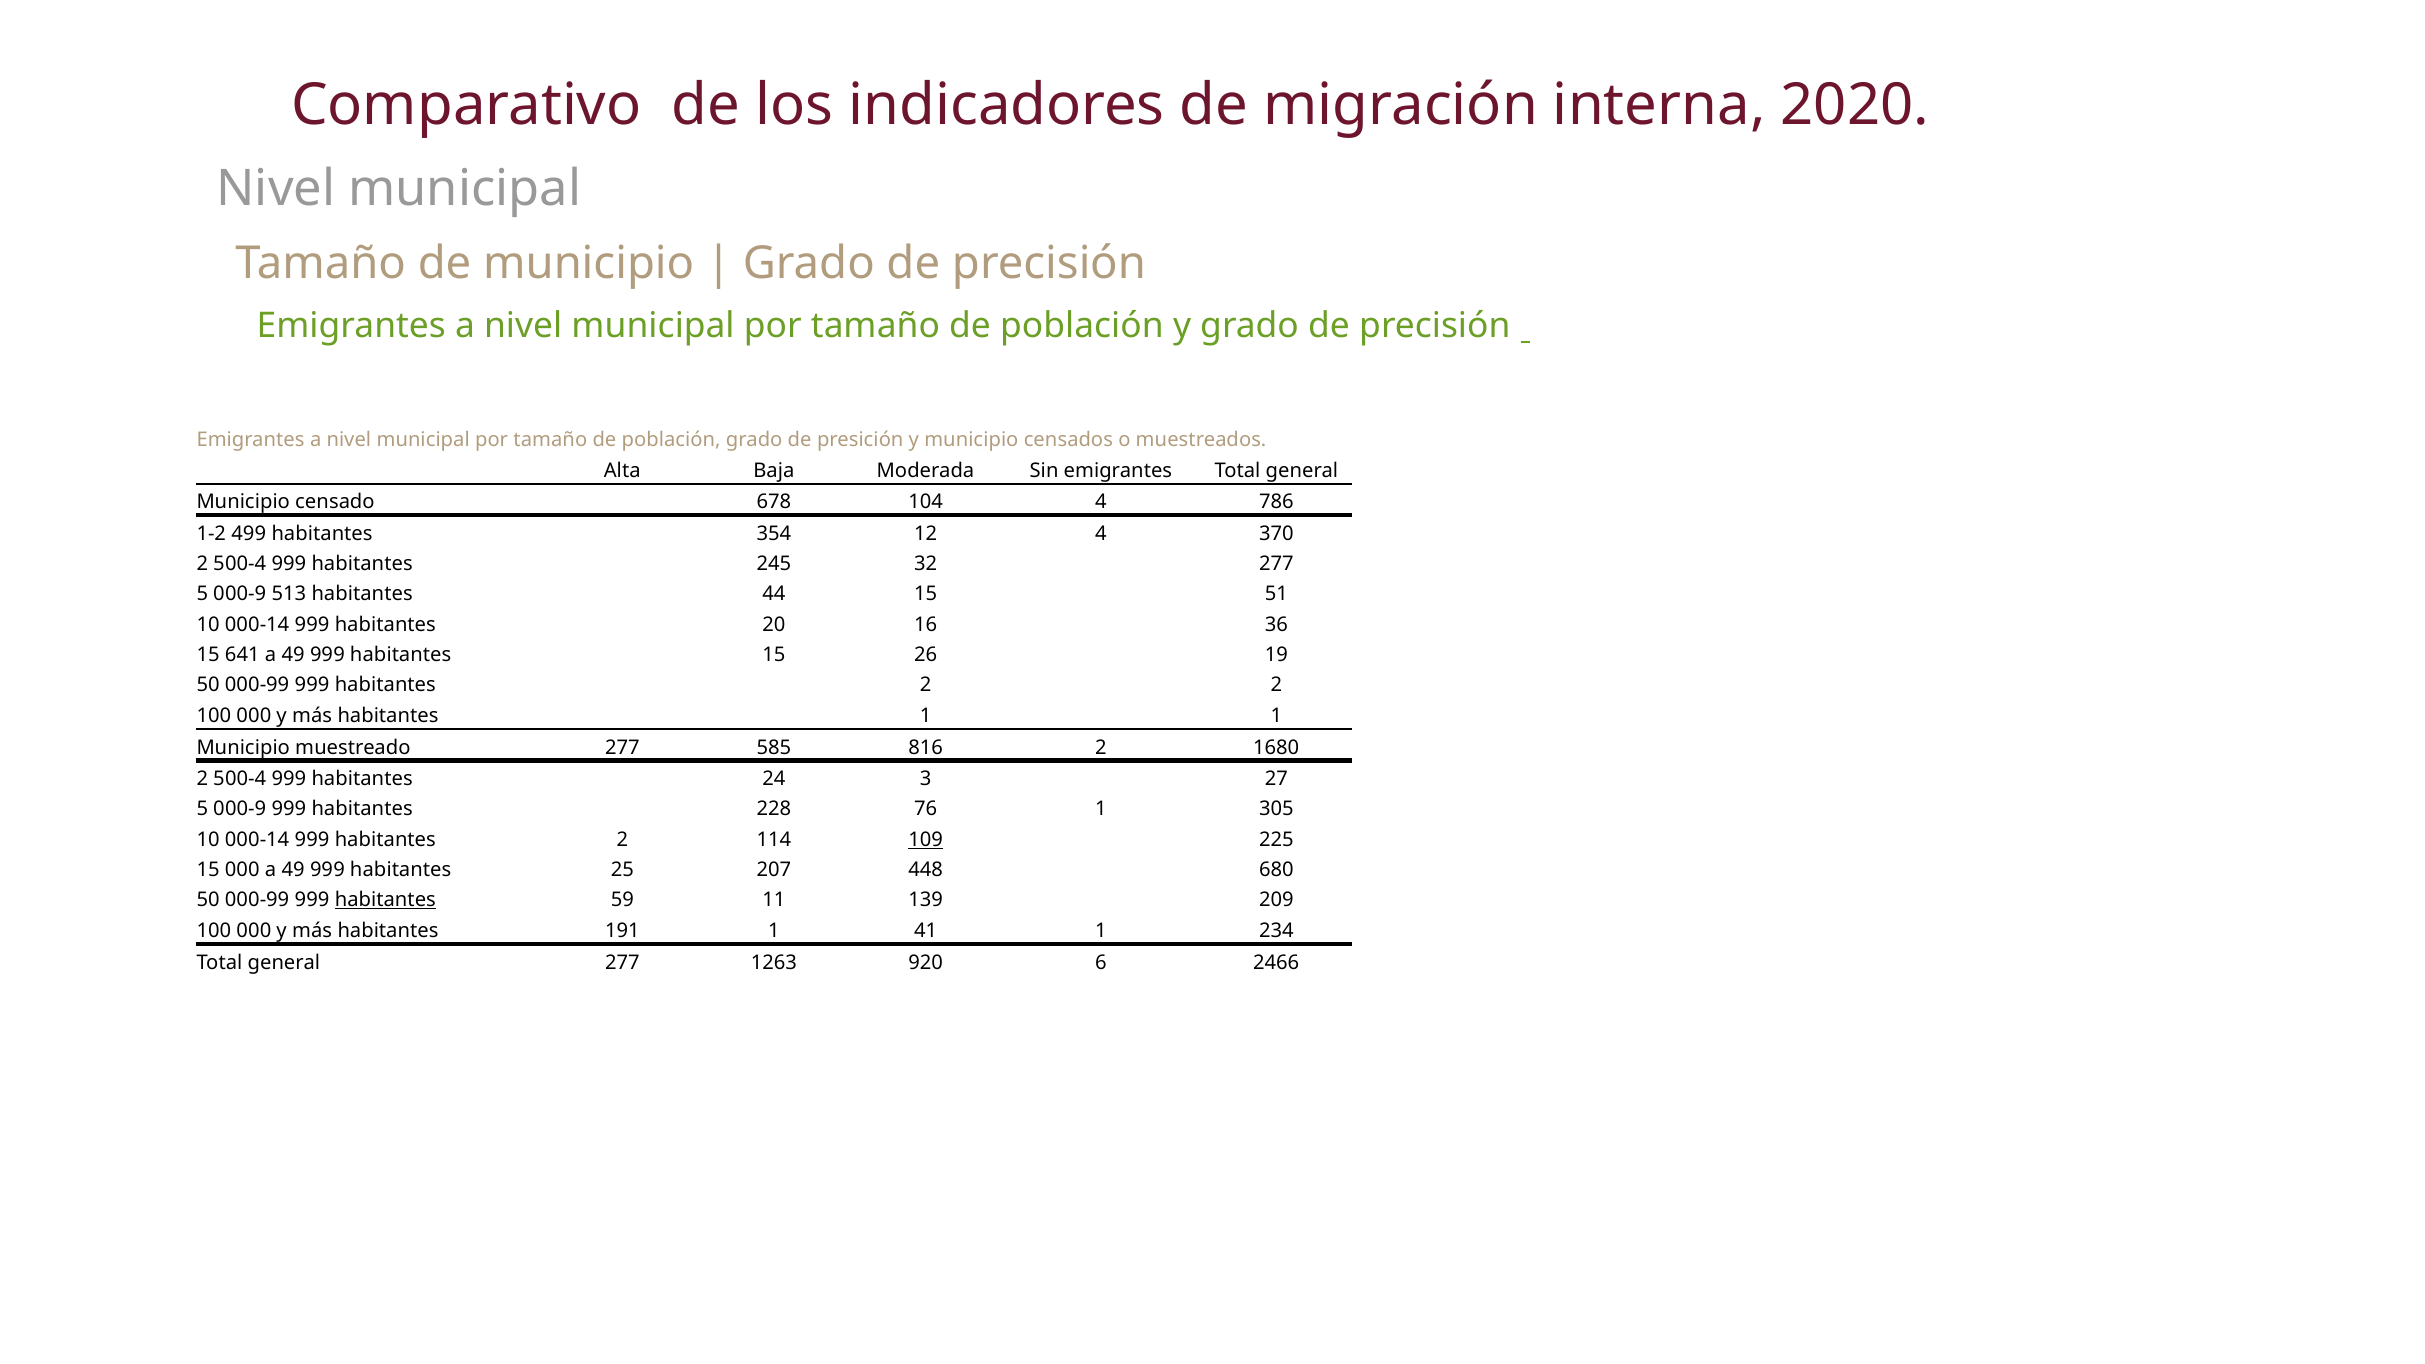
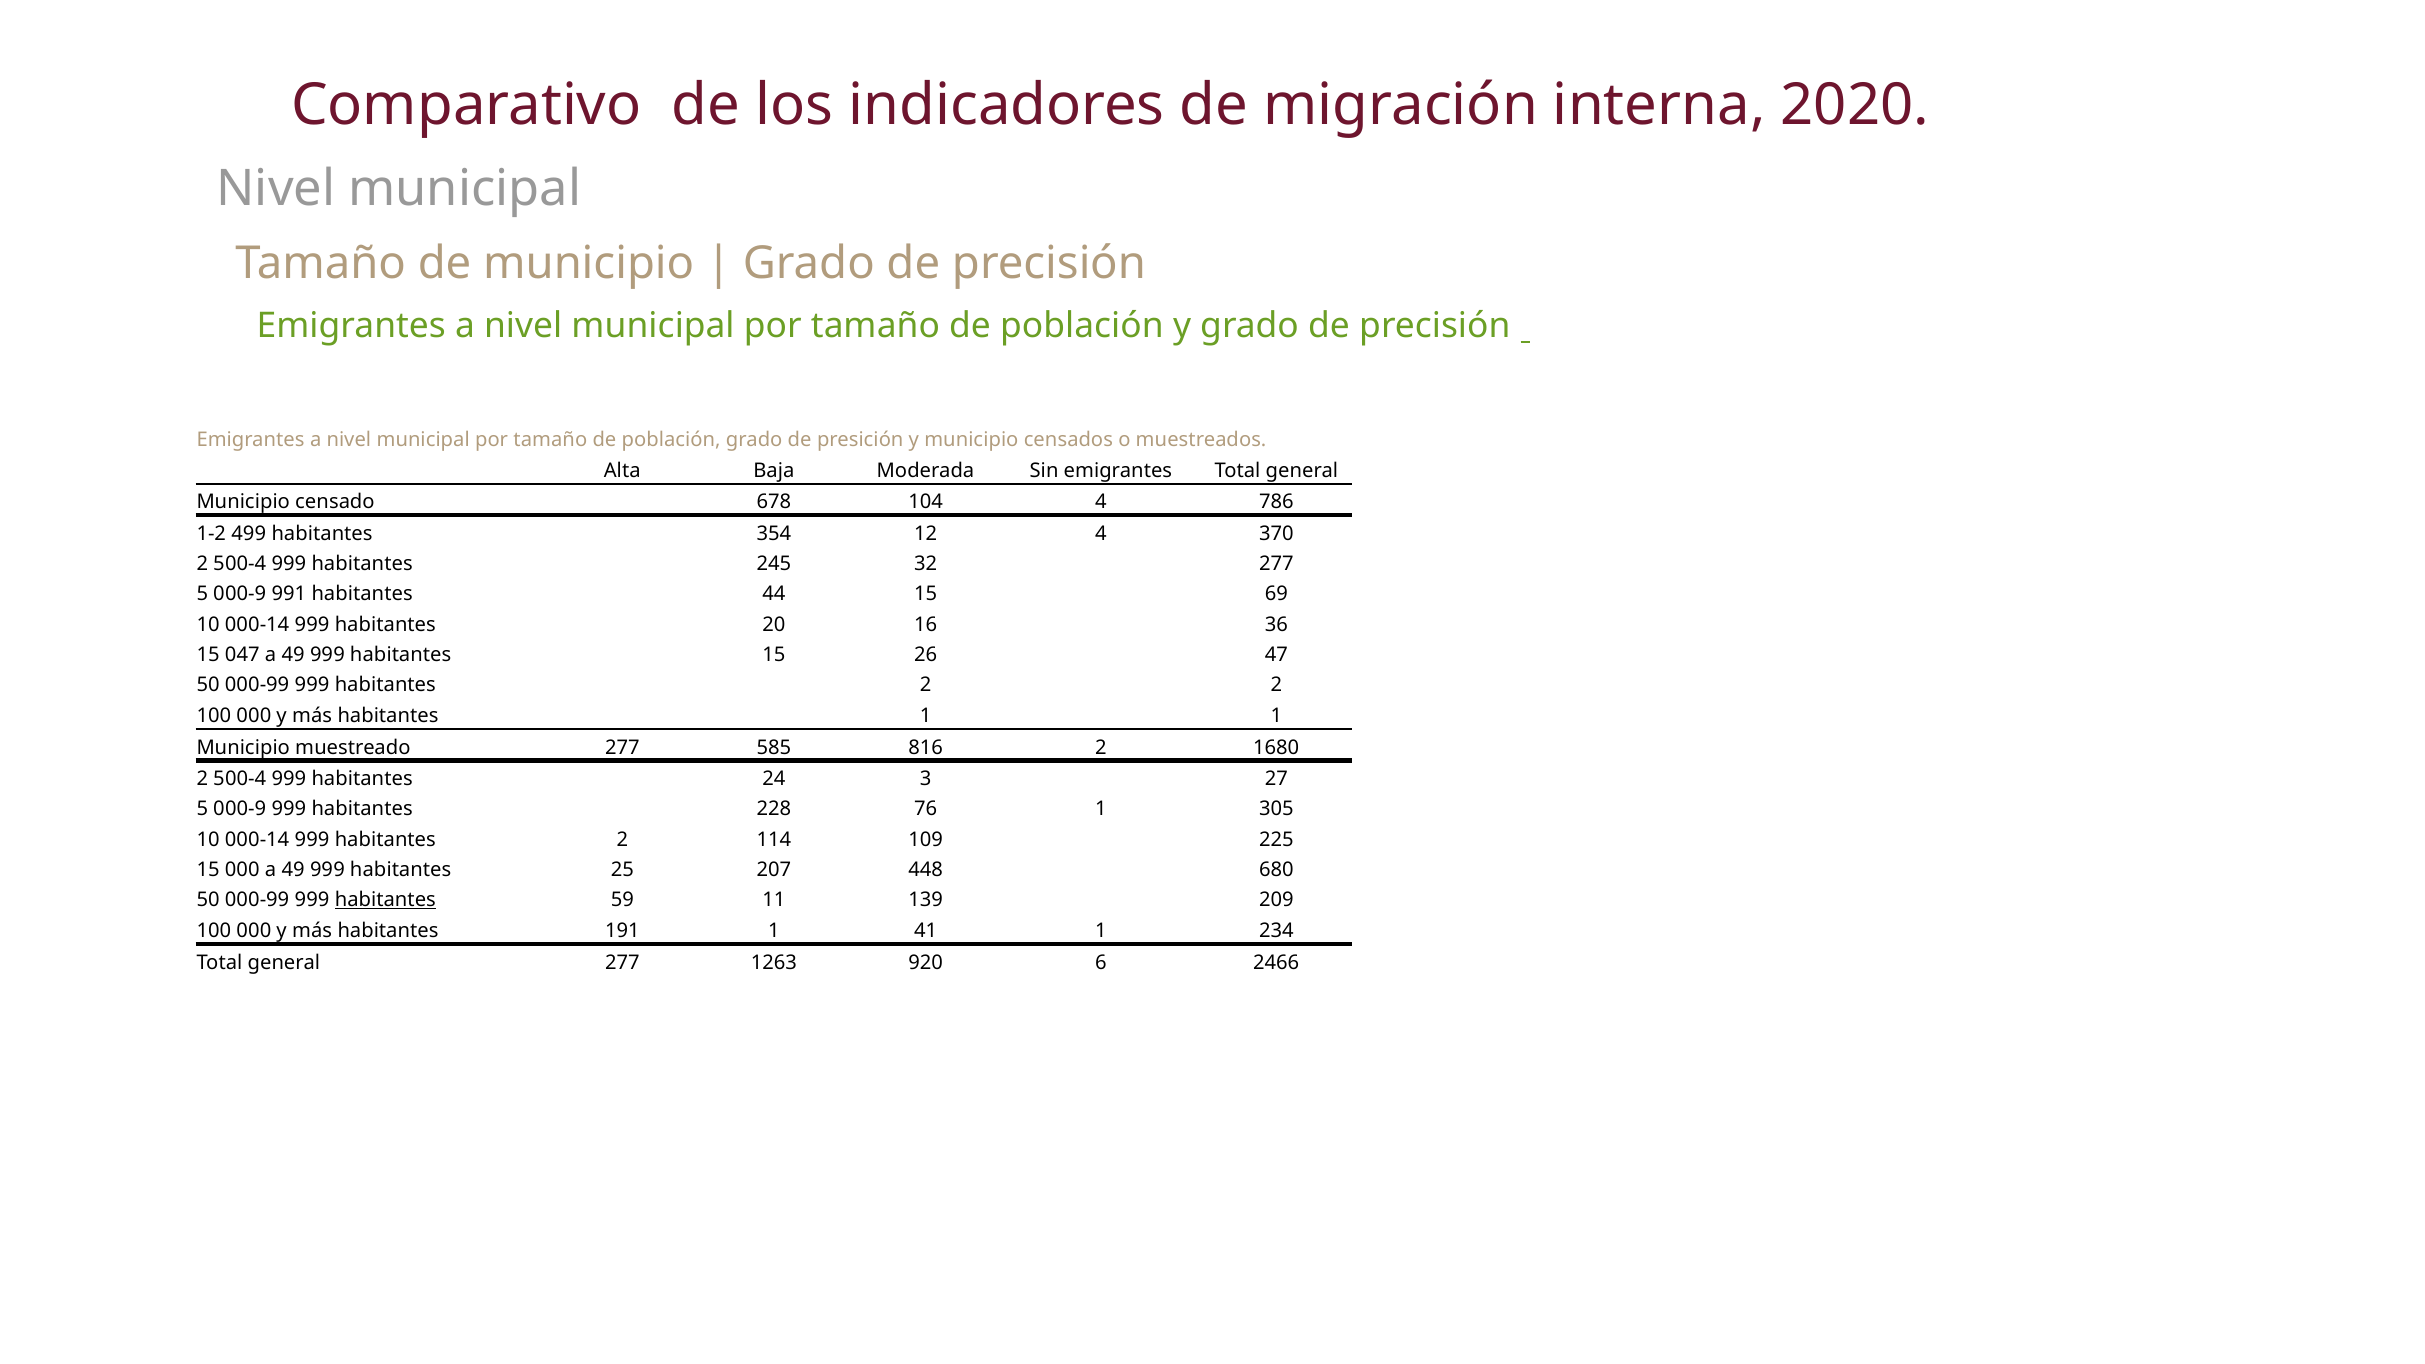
513: 513 -> 991 (289, 594)
51: 51 -> 69 (1276, 594)
641: 641 -> 047 (242, 655)
19: 19 -> 47 (1276, 655)
109 underline: present -> none (926, 839)
